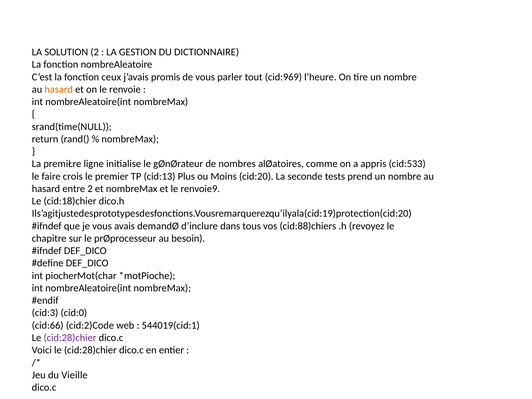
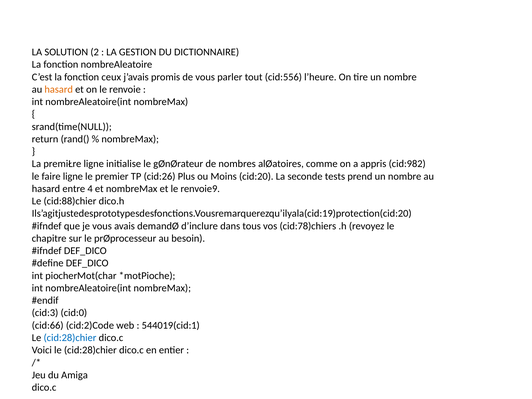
cid:969: cid:969 -> cid:556 (283, 77)
cid:533: cid:533 -> cid:982 (407, 164)
faire crois: crois -> ligne (73, 176)
cid:13: cid:13 -> cid:26 (160, 176)
entre 2: 2 -> 4 (90, 189)
cid:18)chier: cid:18)chier -> cid:88)chier (70, 201)
cid:88)chiers: cid:88)chiers -> cid:78)chiers (308, 226)
cid:28)chier colour: purple -> blue (70, 338)
Vieille: Vieille -> Amiga (75, 375)
